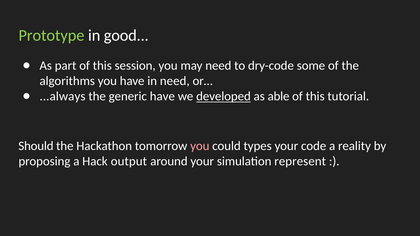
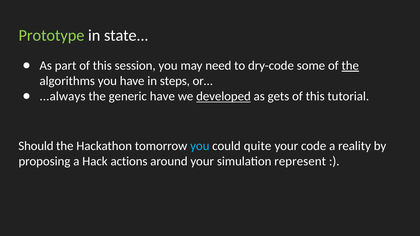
good: good -> state (126, 36)
the underline: none -> present (350, 66)
in need: need -> steps (175, 81)
able: able -> gets (278, 97)
you colour: pink -> light blue (200, 146)
types: types -> quite (258, 146)
output: output -> actions (129, 161)
